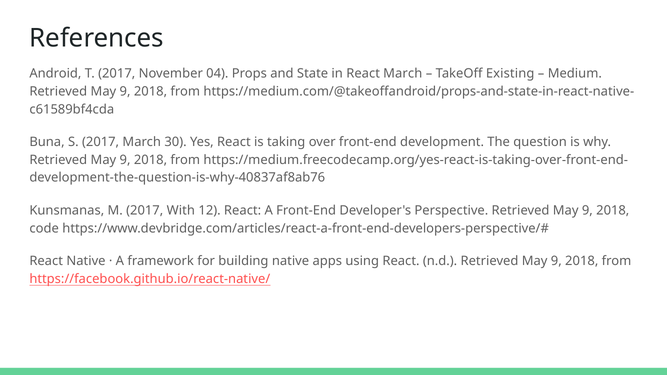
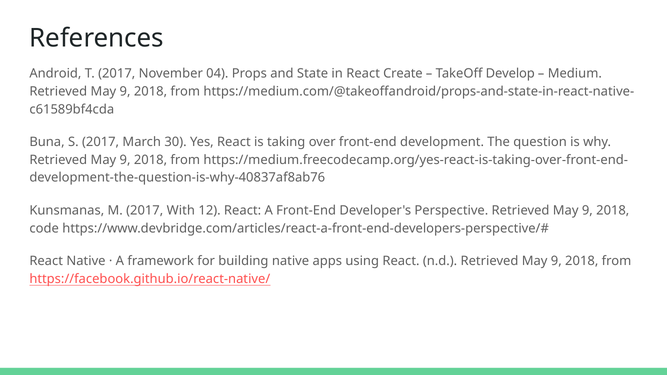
React March: March -> Create (403, 74)
Existing: Existing -> Develop (510, 74)
